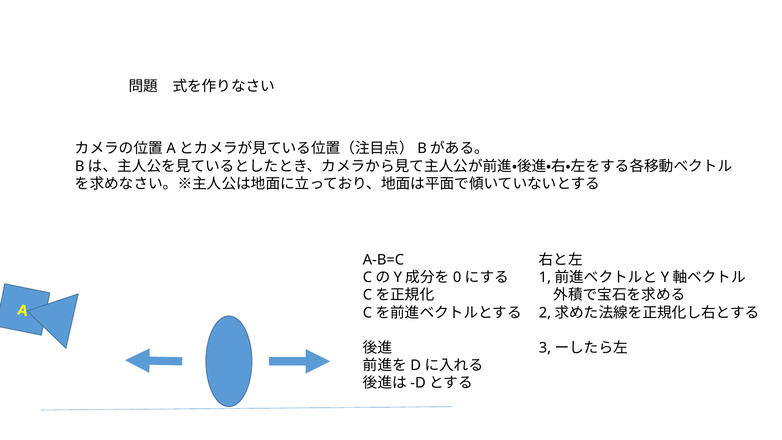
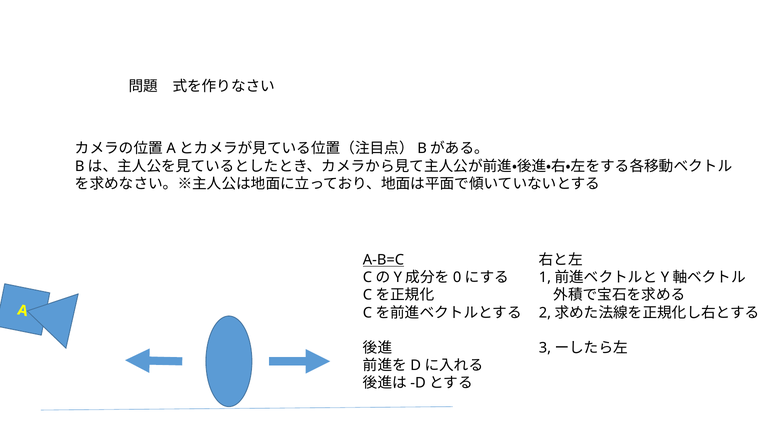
A-B=C underline: none -> present (383, 260)
